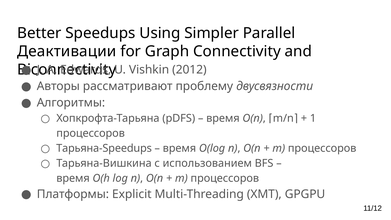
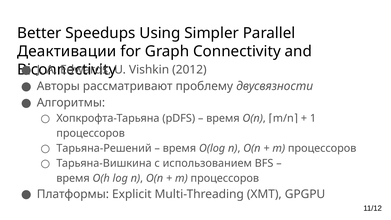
Тарьяна-Speedups: Тарьяна-Speedups -> Тарьяна-Решений (104, 148)
